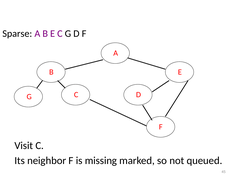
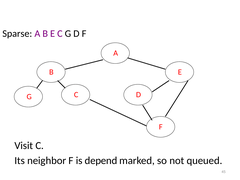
missing: missing -> depend (101, 161)
